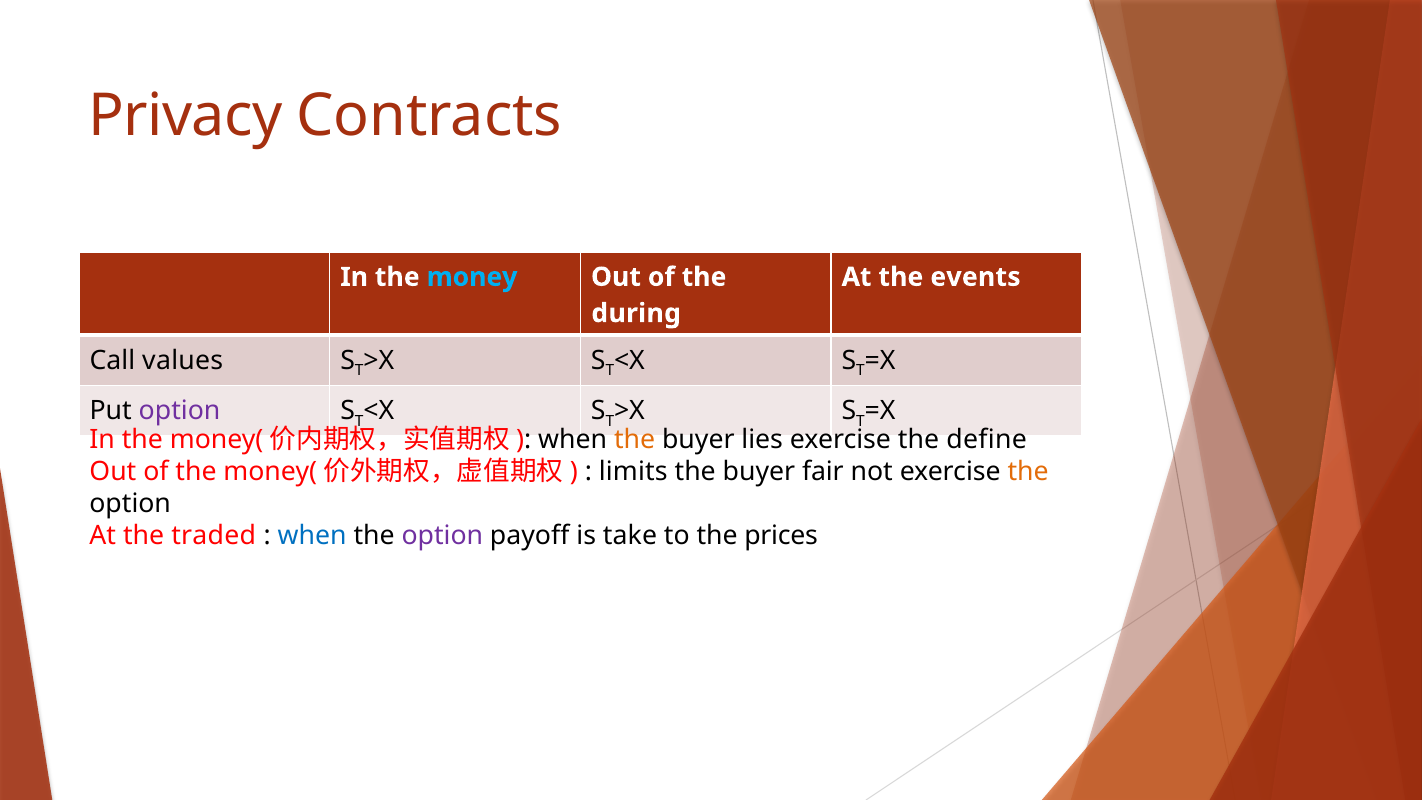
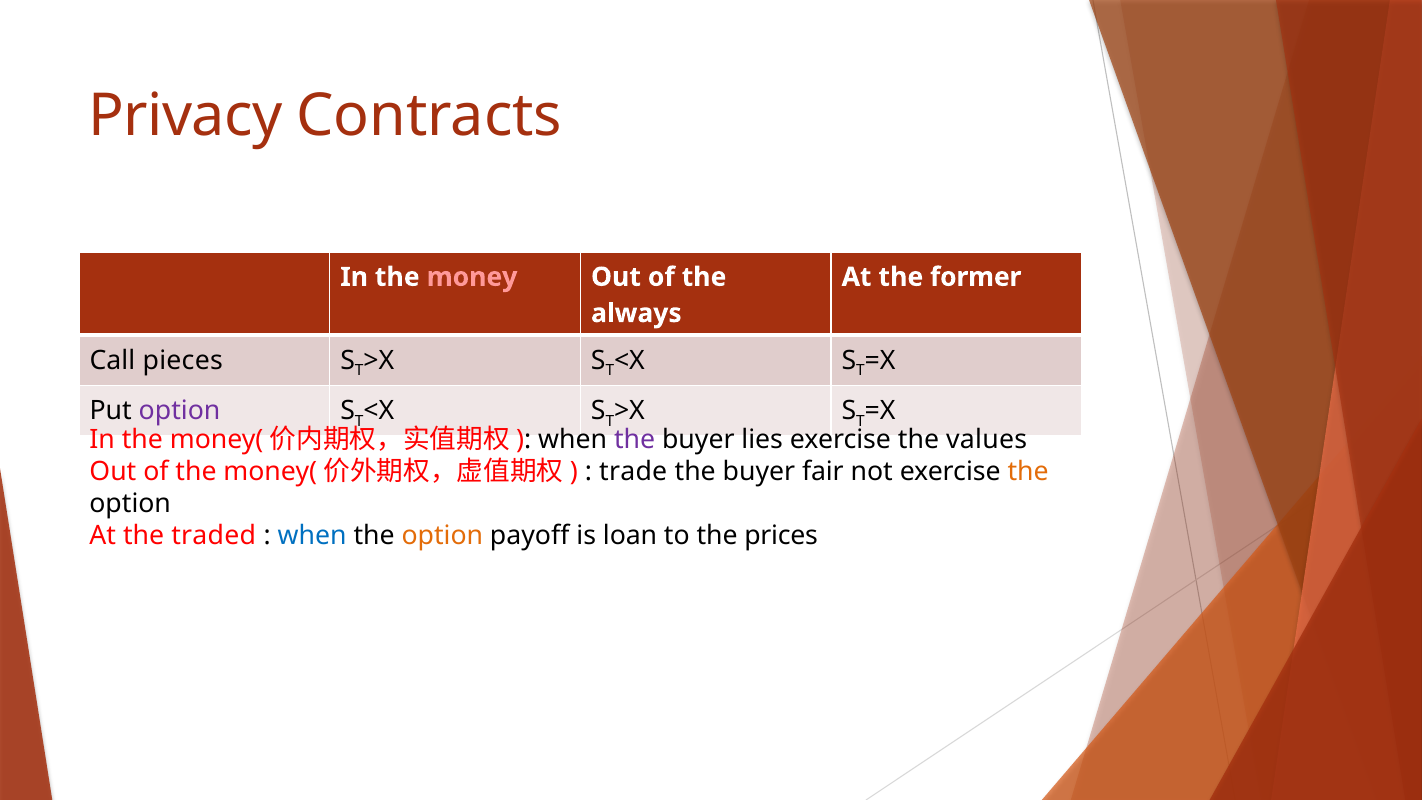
money colour: light blue -> pink (472, 277)
events: events -> former (976, 277)
during: during -> always (636, 313)
values: values -> pieces (183, 360)
the colour: orange -> purple (635, 440)
define: define -> values (987, 440)
limits: limits -> trade (633, 471)
option colour: purple -> orange (442, 535)
take: take -> loan (630, 535)
